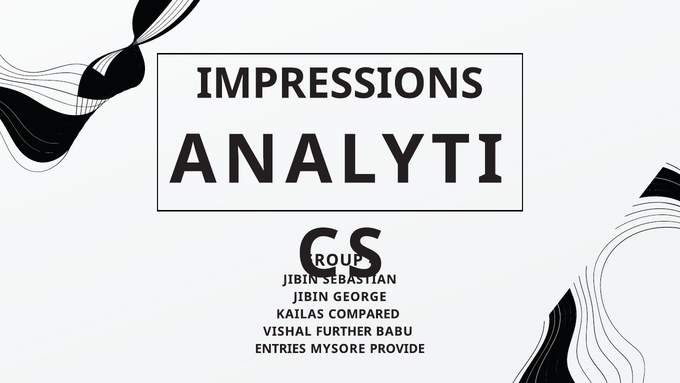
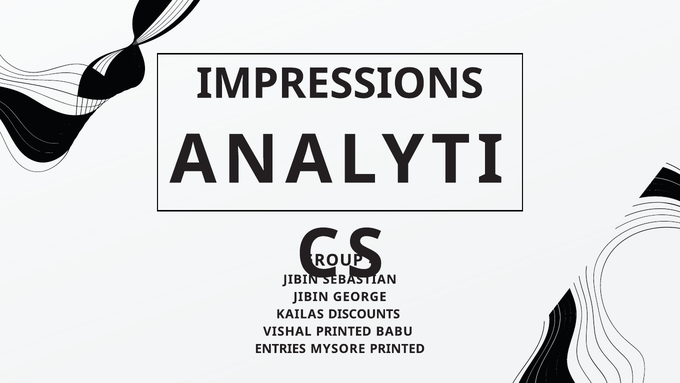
COMPARED: COMPARED -> DISCOUNTS (364, 314)
VISHAL FURTHER: FURTHER -> PRINTED (344, 331)
MYSORE PROVIDE: PROVIDE -> PRINTED (397, 348)
